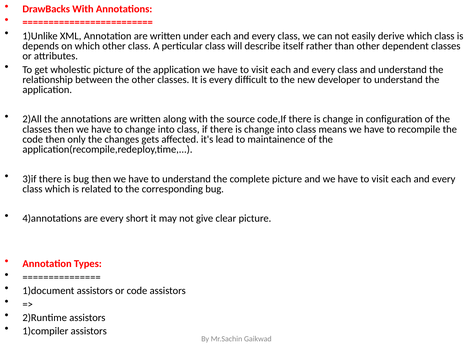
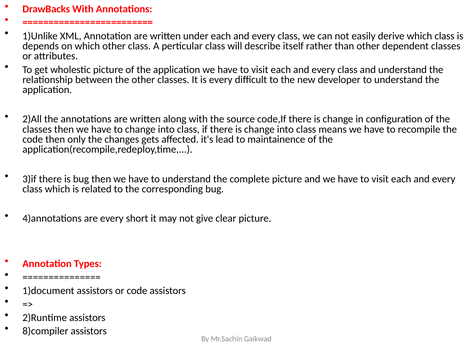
1)compiler: 1)compiler -> 8)compiler (45, 331)
